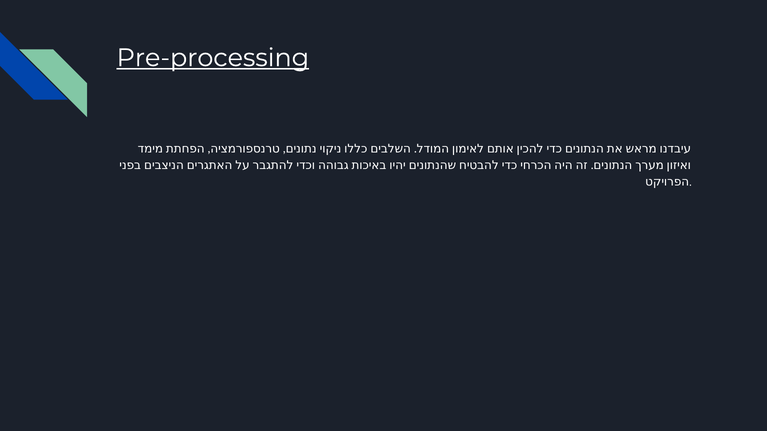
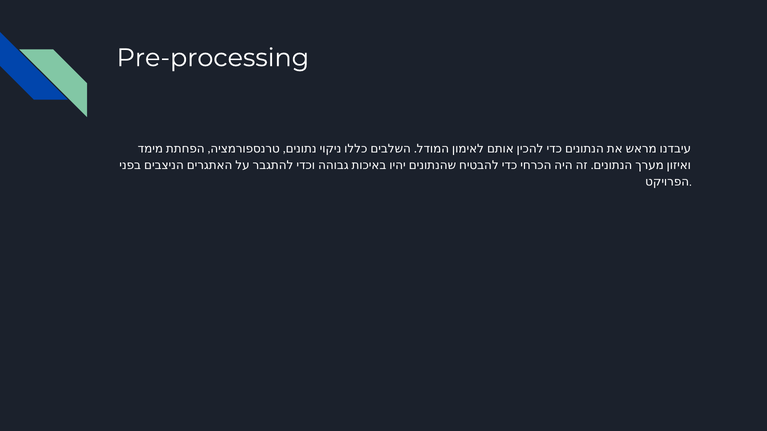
Pre-processing underline: present -> none (213, 58)
